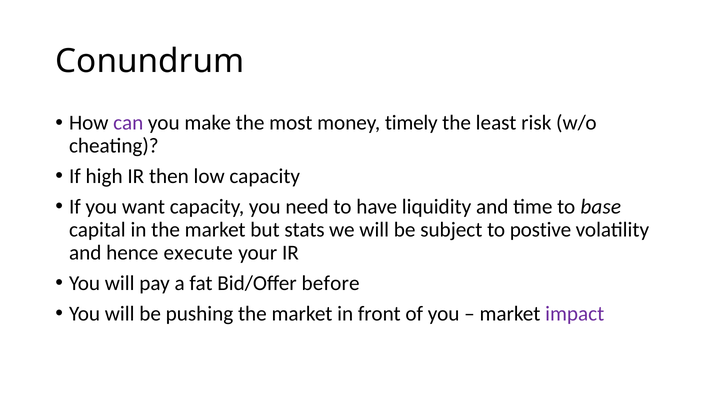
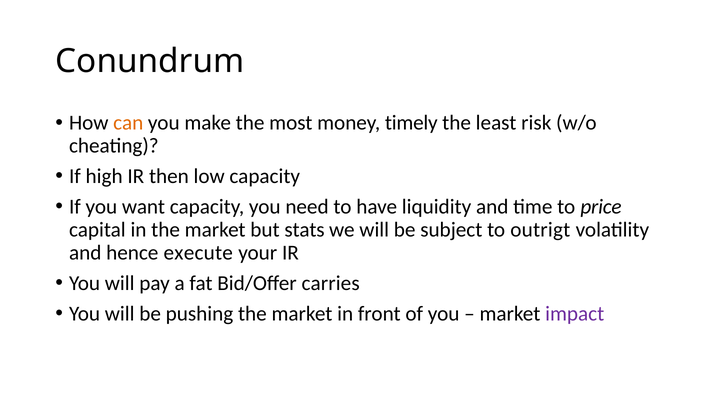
can colour: purple -> orange (128, 123)
base: base -> price (601, 207)
postive: postive -> outrigt (540, 230)
before: before -> carries (331, 283)
